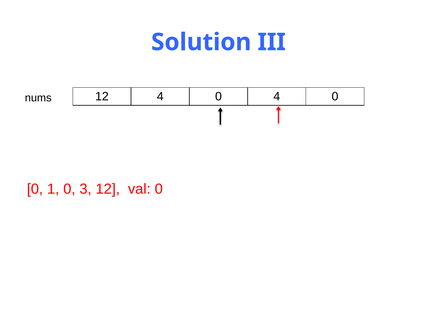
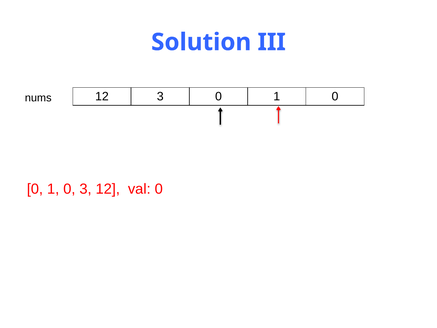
12 4: 4 -> 3 (160, 97)
4: 4 -> 1 (277, 97)
